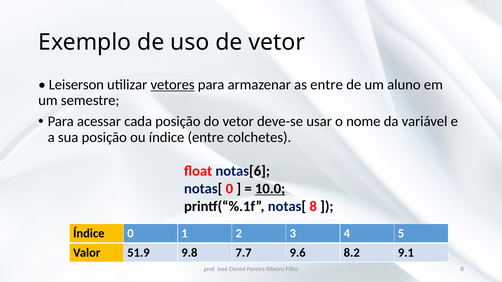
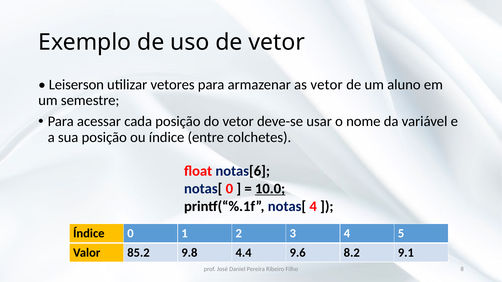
vetores underline: present -> none (173, 85)
as entre: entre -> vetor (327, 85)
notas[ 8: 8 -> 4 (313, 207)
51.9: 51.9 -> 85.2 (138, 253)
7.7: 7.7 -> 4.4 (244, 253)
